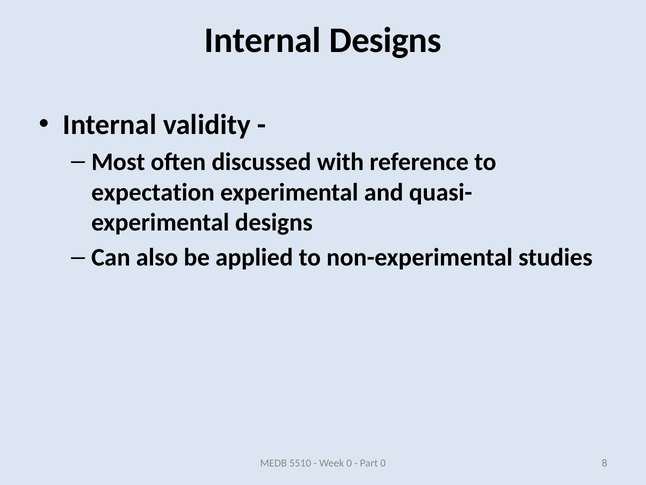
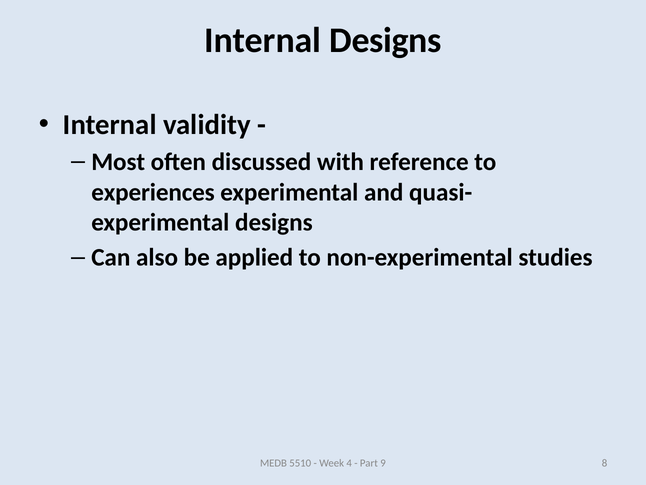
expectation: expectation -> experiences (153, 192)
Week 0: 0 -> 4 (349, 463)
Part 0: 0 -> 9 (383, 463)
